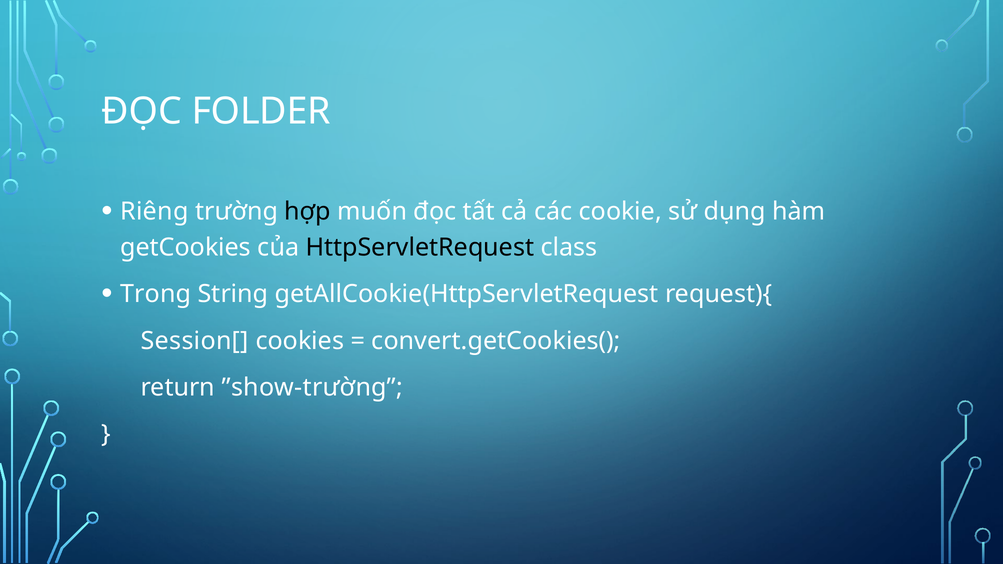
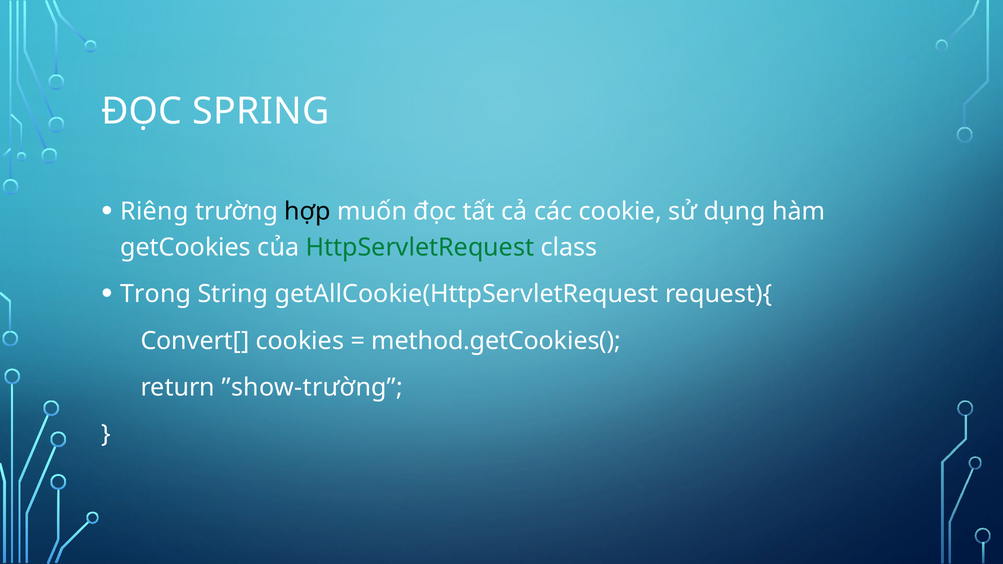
FOLDER: FOLDER -> SPRING (261, 111)
HttpServletRequest colour: black -> green (420, 248)
Session[: Session[ -> Convert[ (195, 341)
convert.getCookies(: convert.getCookies( -> method.getCookies( (496, 341)
